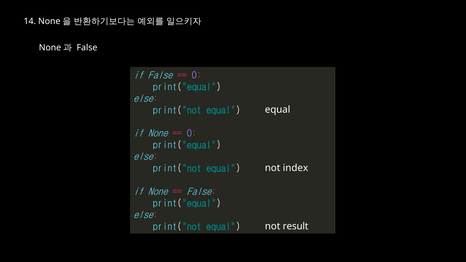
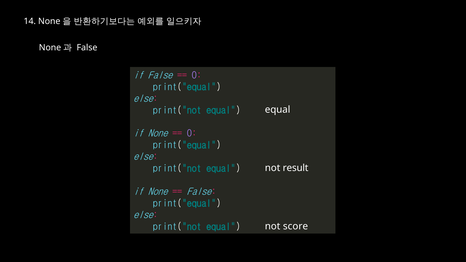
index: index -> result (296, 168)
result: result -> score (295, 226)
